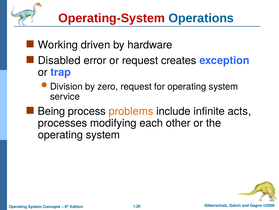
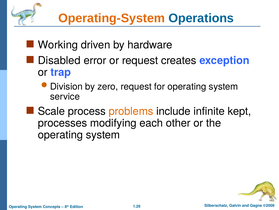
Operating-System colour: red -> orange (112, 18)
Being: Being -> Scale (51, 111)
acts: acts -> kept (239, 111)
